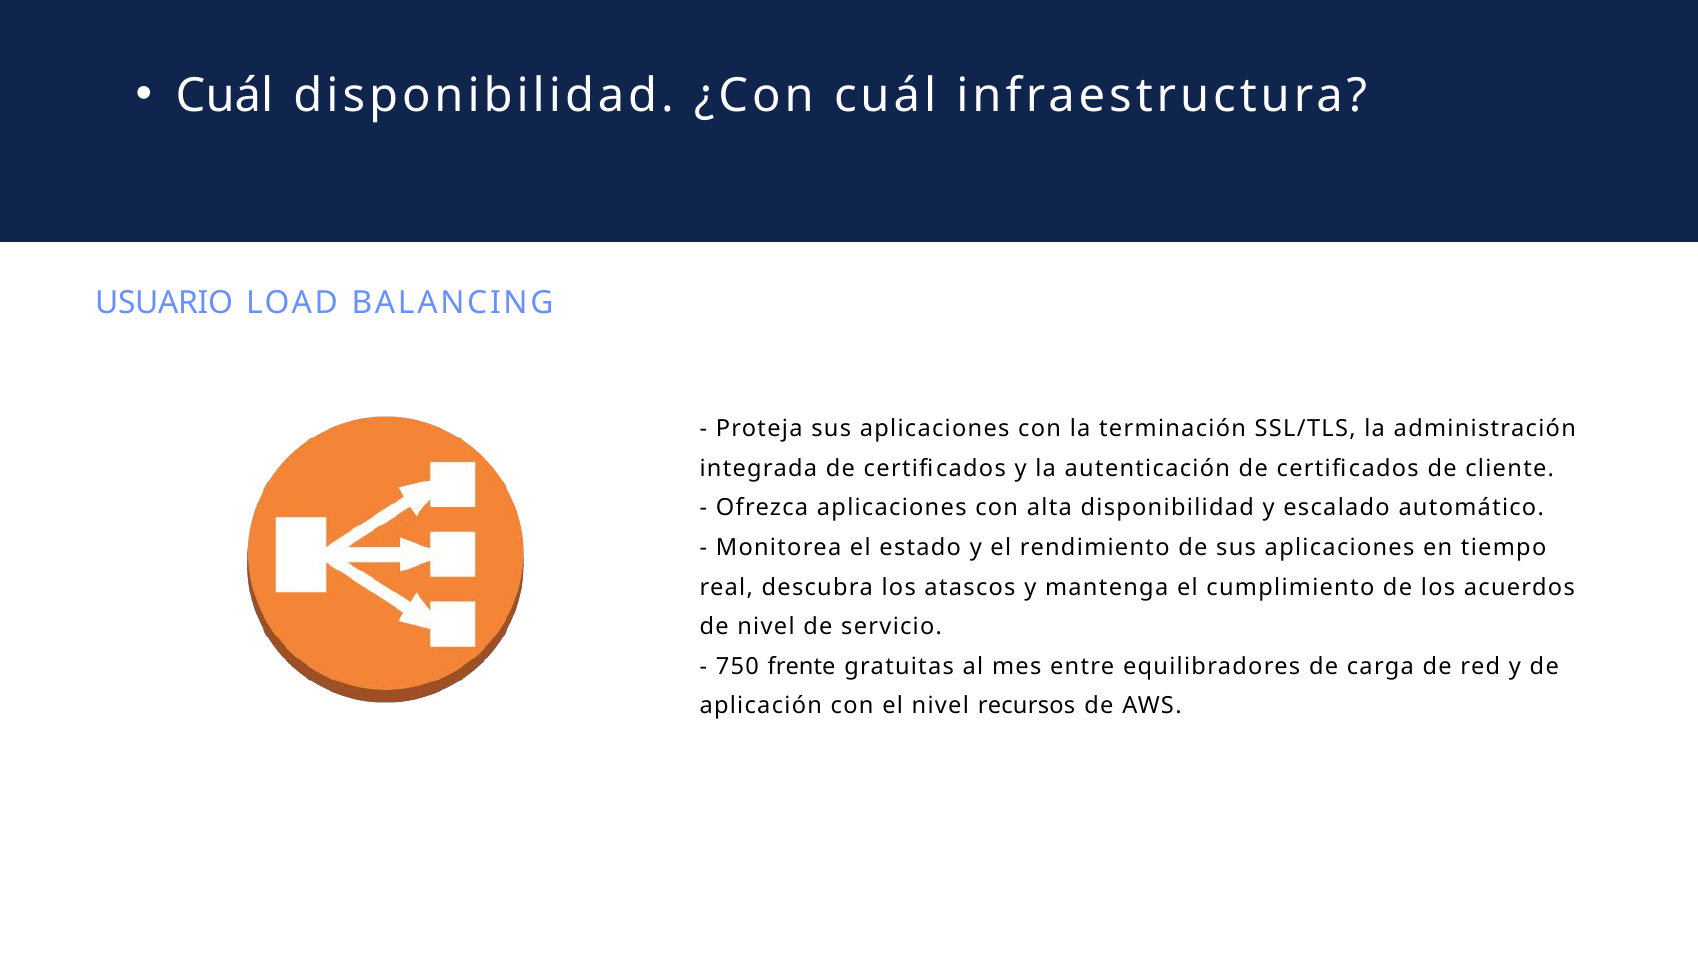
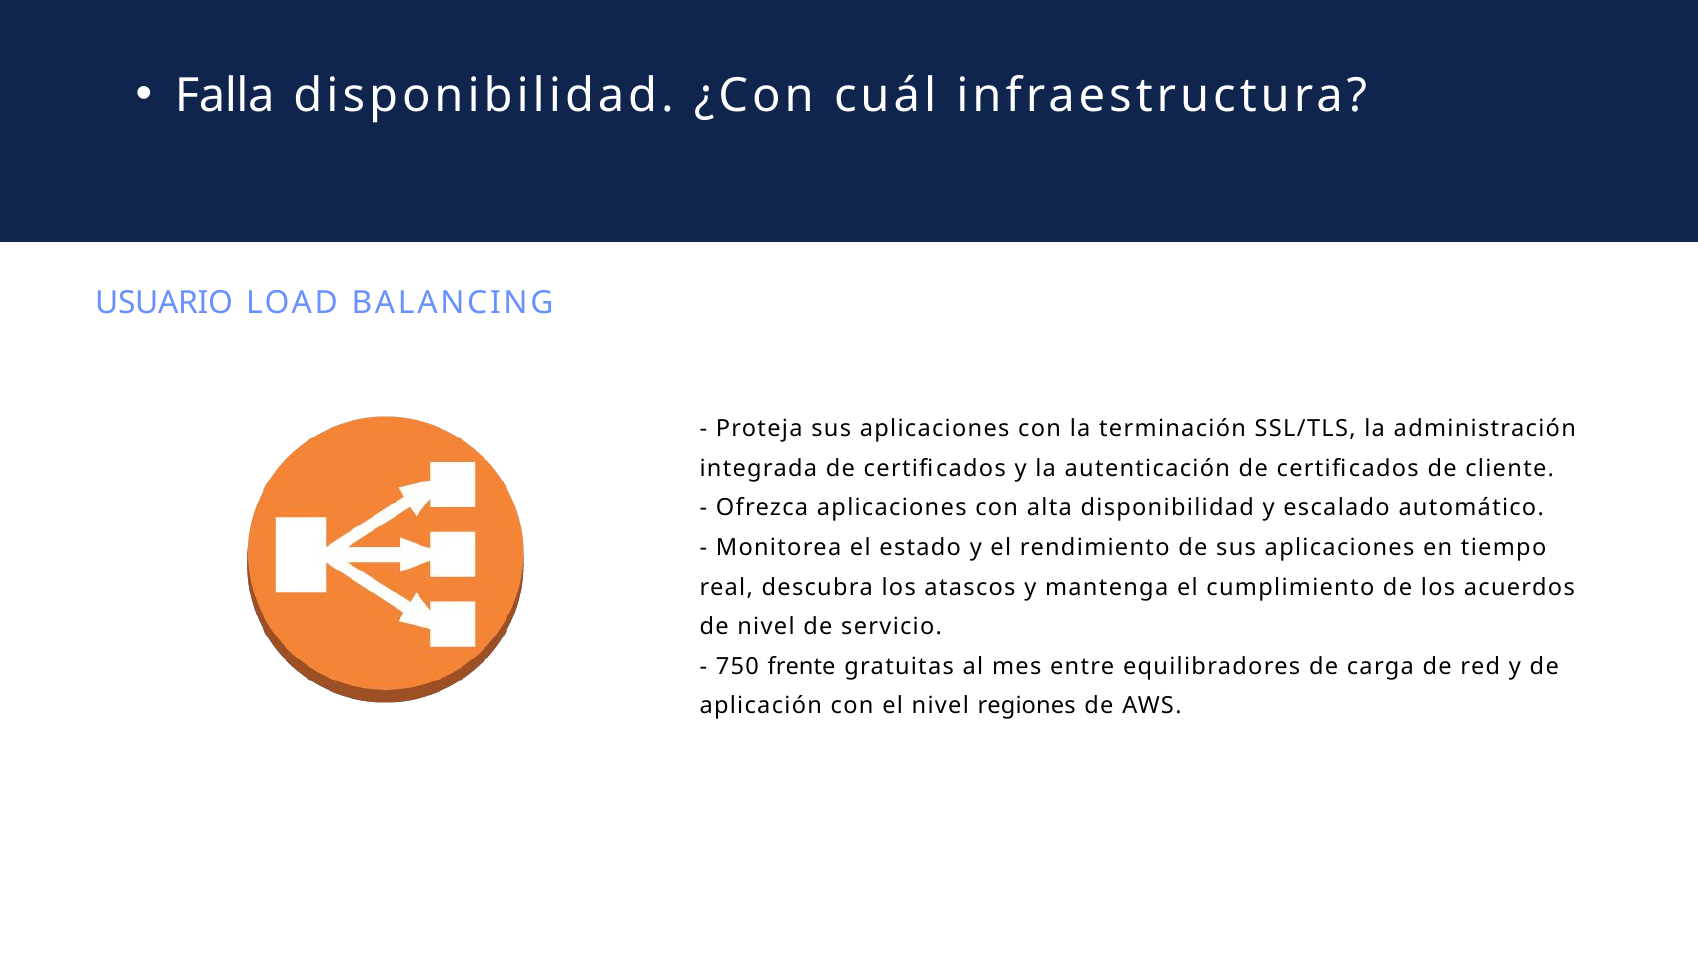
Cuál: Cuál -> Falla (225, 96)
recursos: recursos -> regiones (1027, 706)
